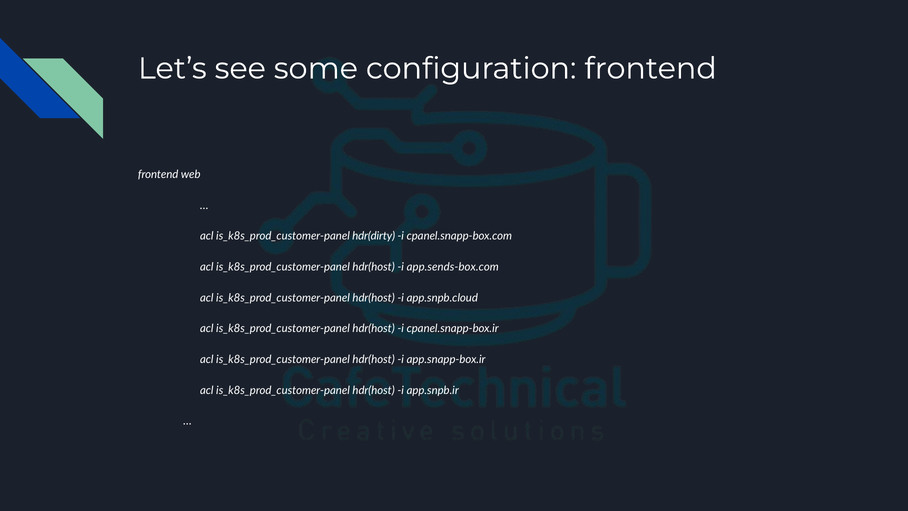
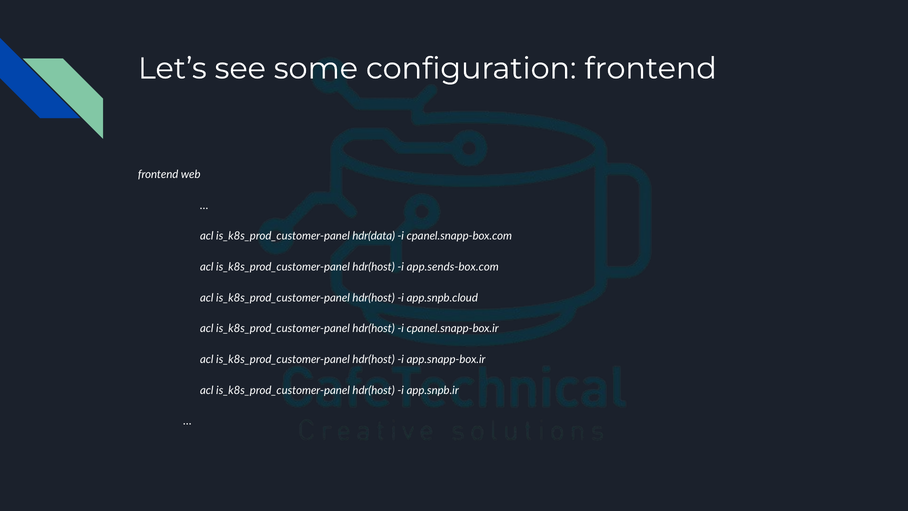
hdr(dirty: hdr(dirty -> hdr(data (374, 236)
